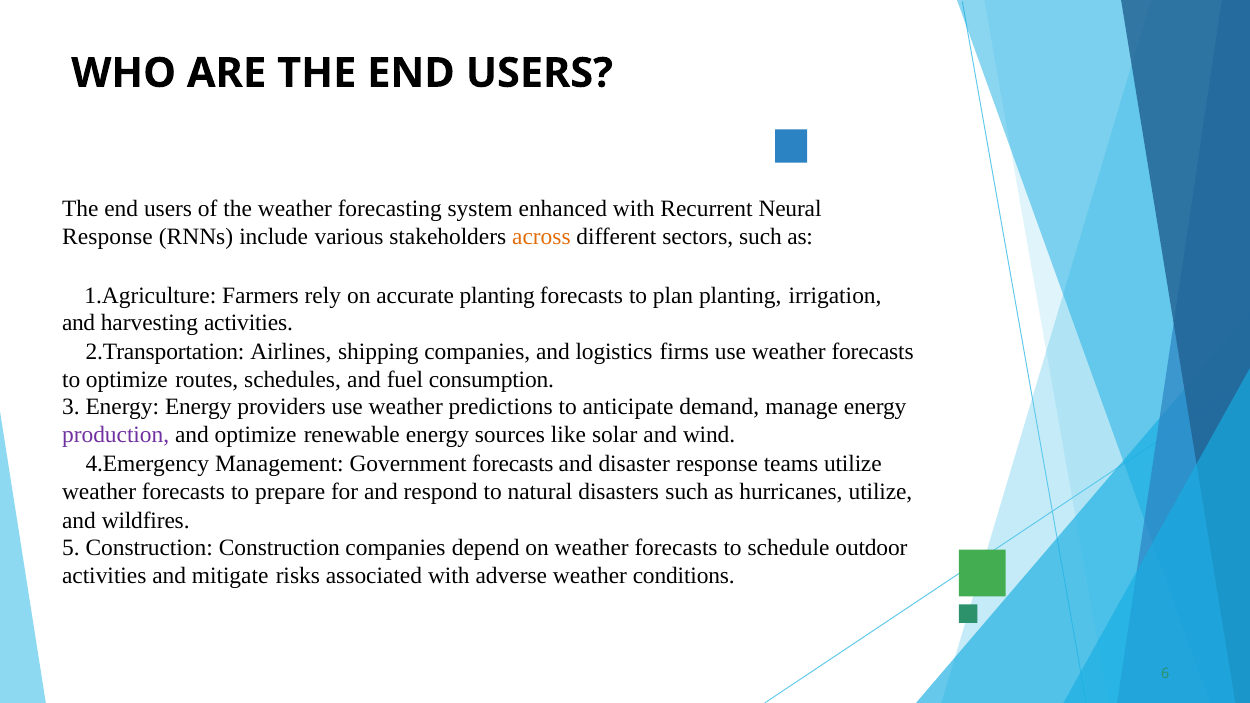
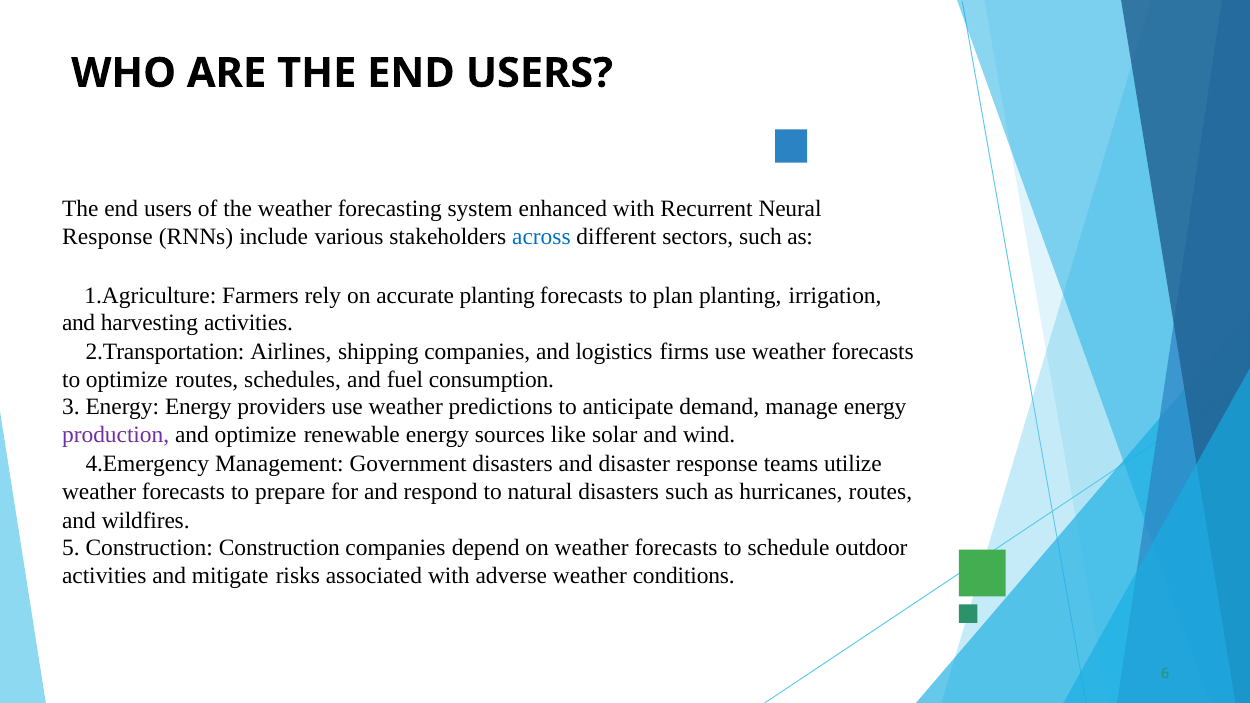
across colour: orange -> blue (541, 237)
Government forecasts: forecasts -> disasters (513, 464)
hurricanes utilize: utilize -> routes (880, 492)
